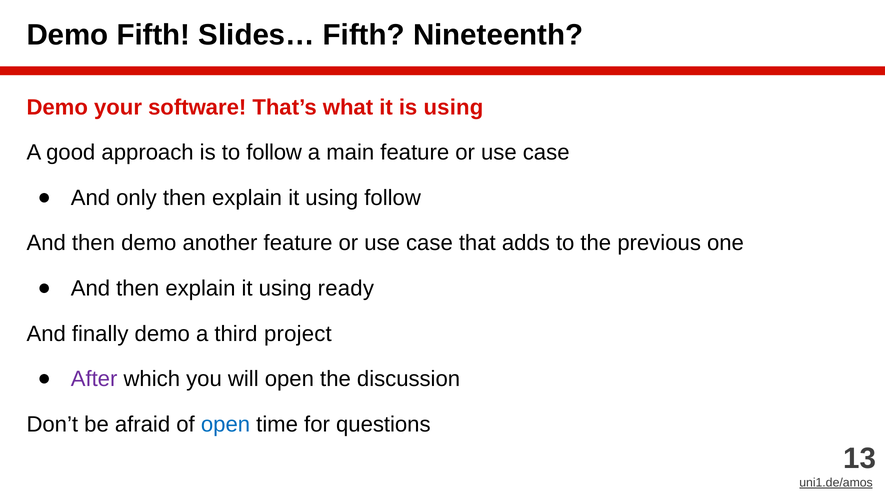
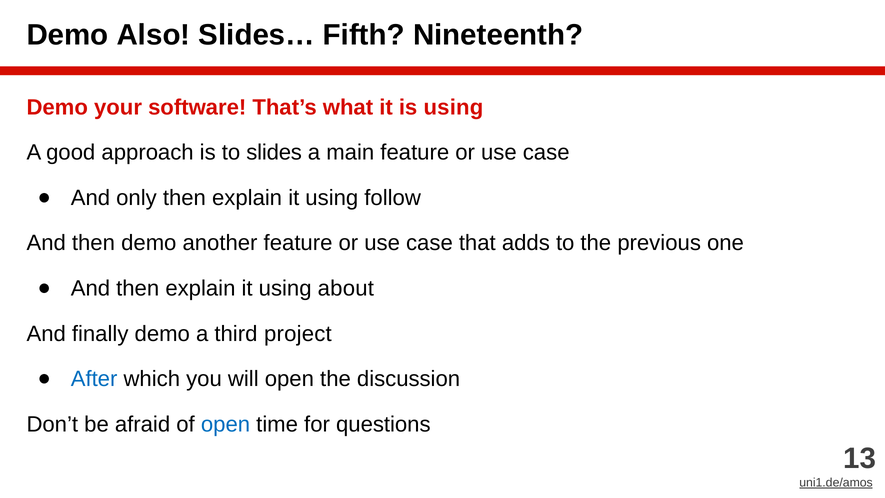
Demo Fifth: Fifth -> Also (153, 35)
to follow: follow -> slides (274, 153)
ready: ready -> about (346, 288)
After colour: purple -> blue (94, 379)
